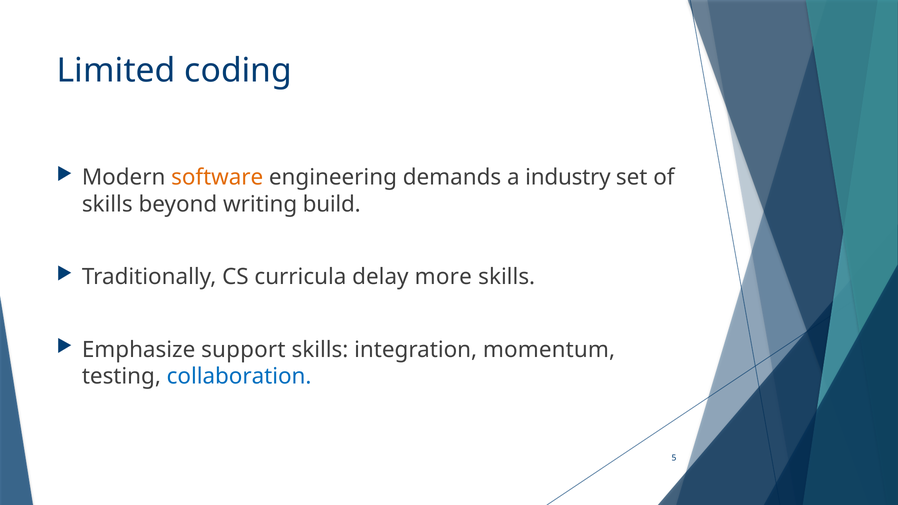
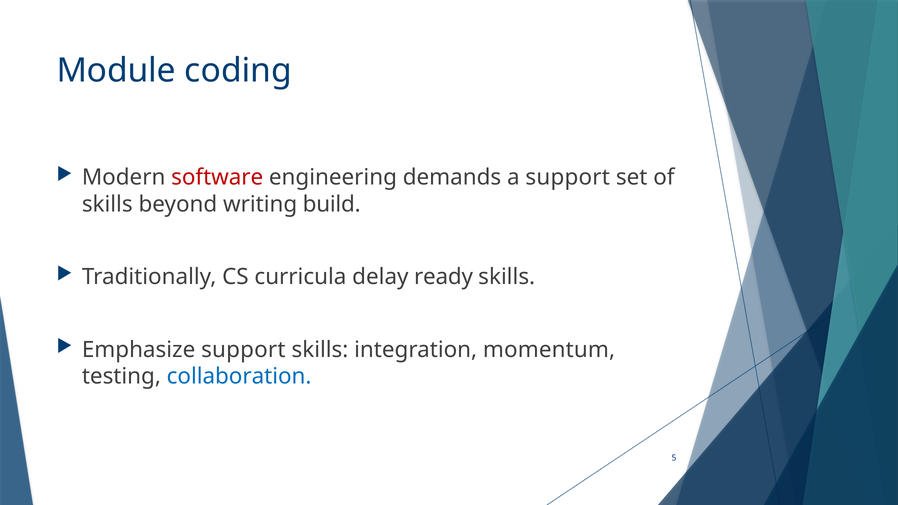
Limited: Limited -> Module (116, 71)
software colour: orange -> red (217, 178)
a industry: industry -> support (568, 178)
more: more -> ready (444, 277)
